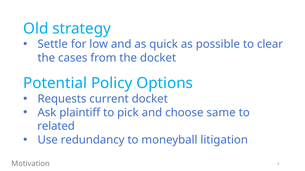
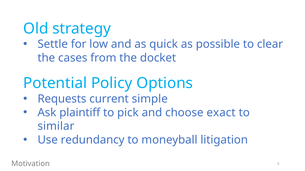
current docket: docket -> simple (150, 99)
same: same -> exact (221, 113)
related: related -> similar (56, 127)
